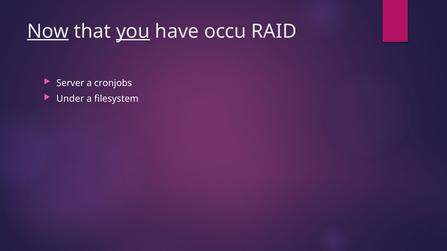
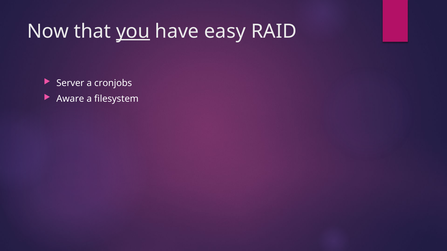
Now underline: present -> none (48, 31)
occu: occu -> easy (225, 31)
Under: Under -> Aware (70, 99)
